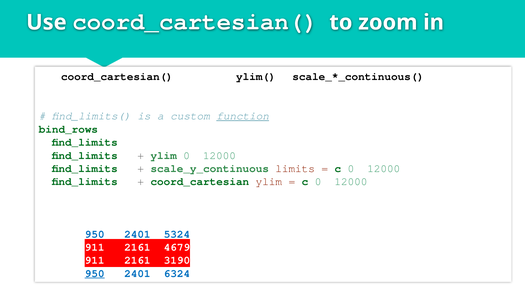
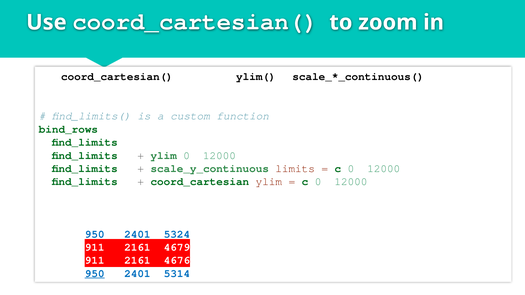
function underline: present -> none (243, 116)
3190: 3190 -> 4676 (177, 261)
6324: 6324 -> 5314 (177, 274)
